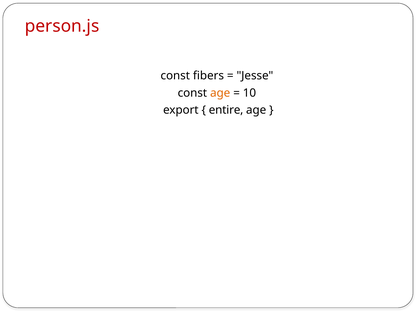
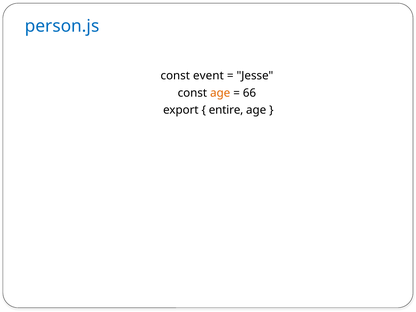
person.js colour: red -> blue (62, 26)
fibers: fibers -> event (208, 76)
10: 10 -> 66 (250, 93)
